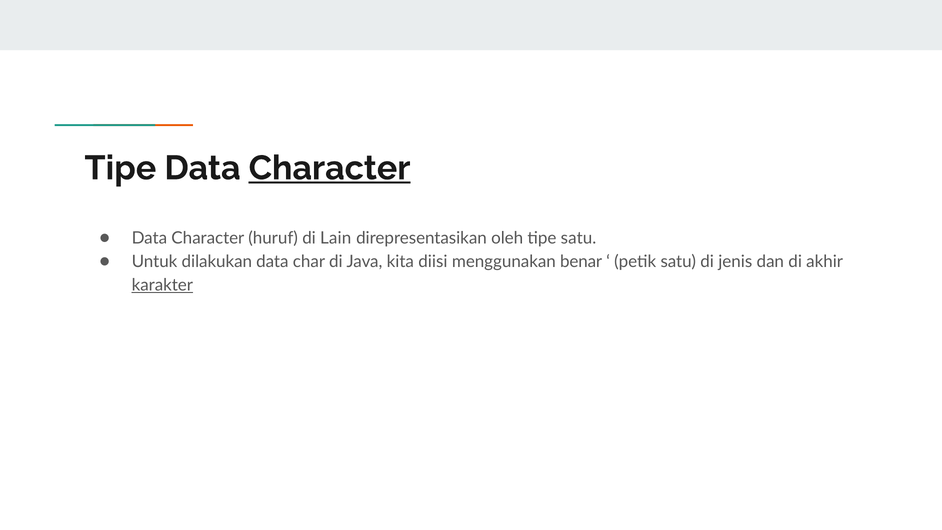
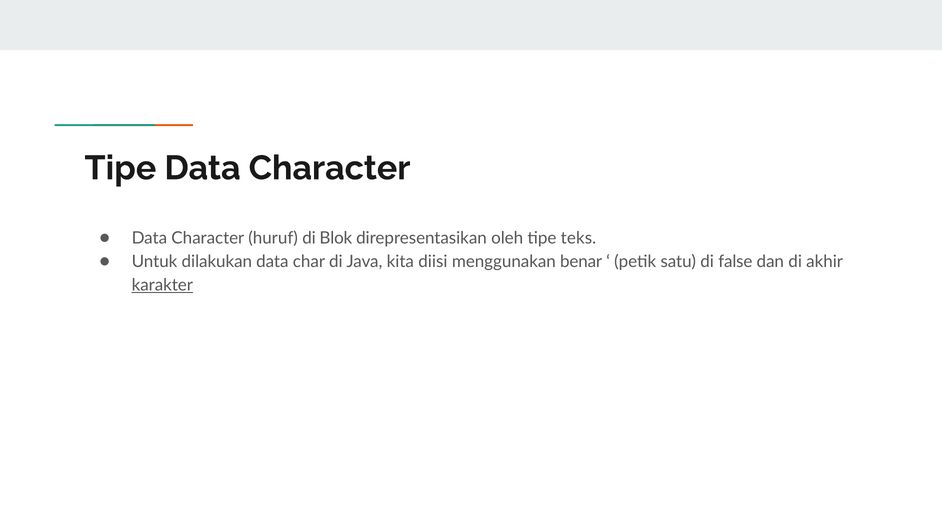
Character underline: present -> none (330, 168)
Lain: Lain -> Blok (336, 238)
tipe satu: satu -> teks (578, 238)
jenis: jenis -> false (735, 262)
